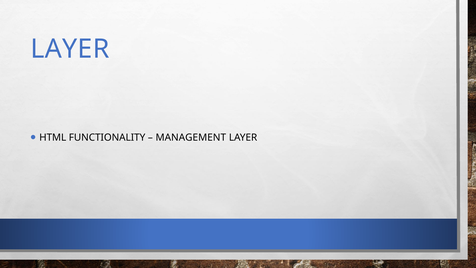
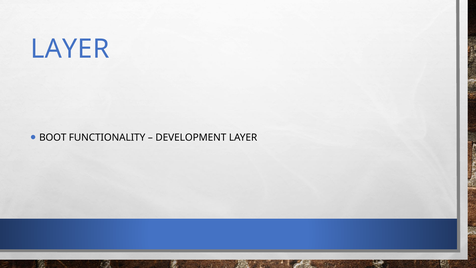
HTML: HTML -> BOOT (53, 137)
MANAGEMENT: MANAGEMENT -> DEVELOPMENT (191, 137)
